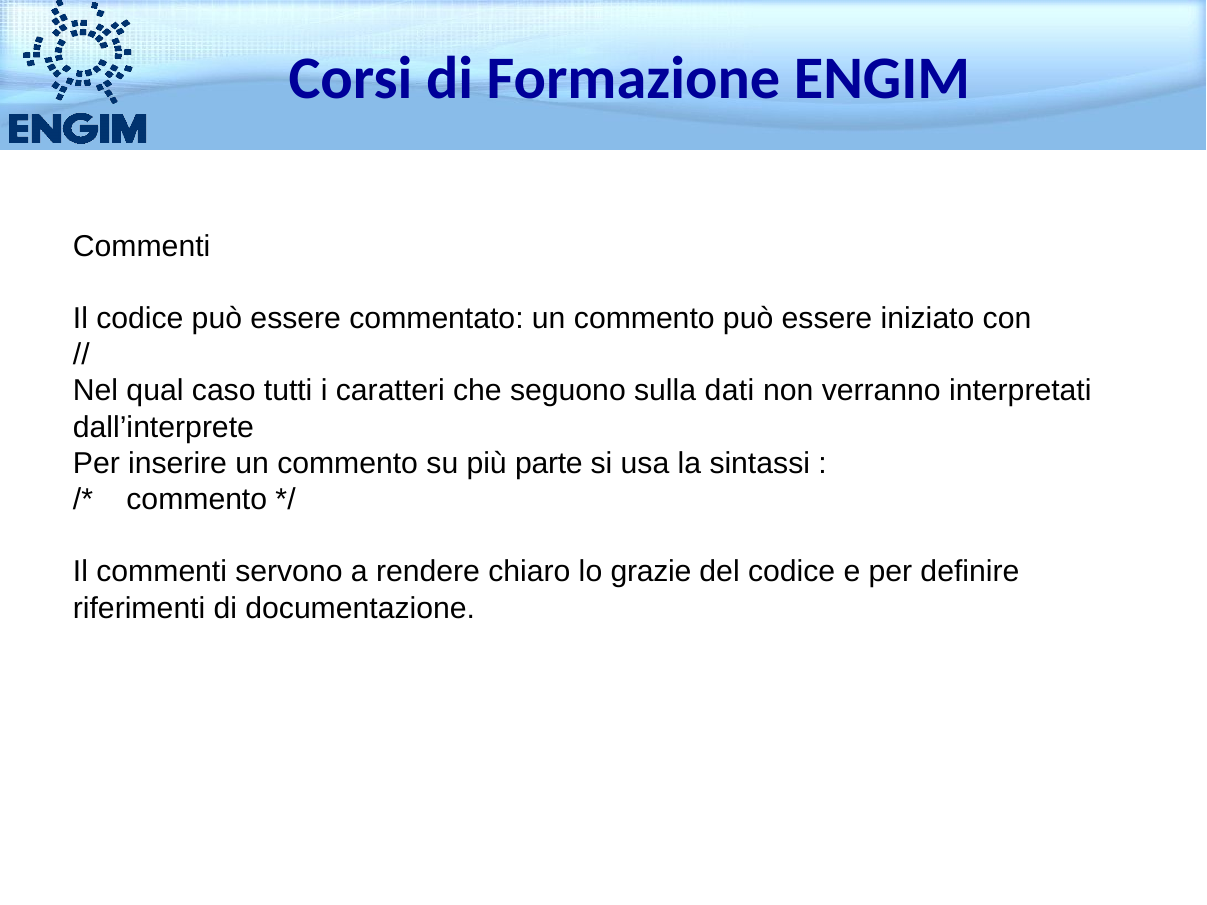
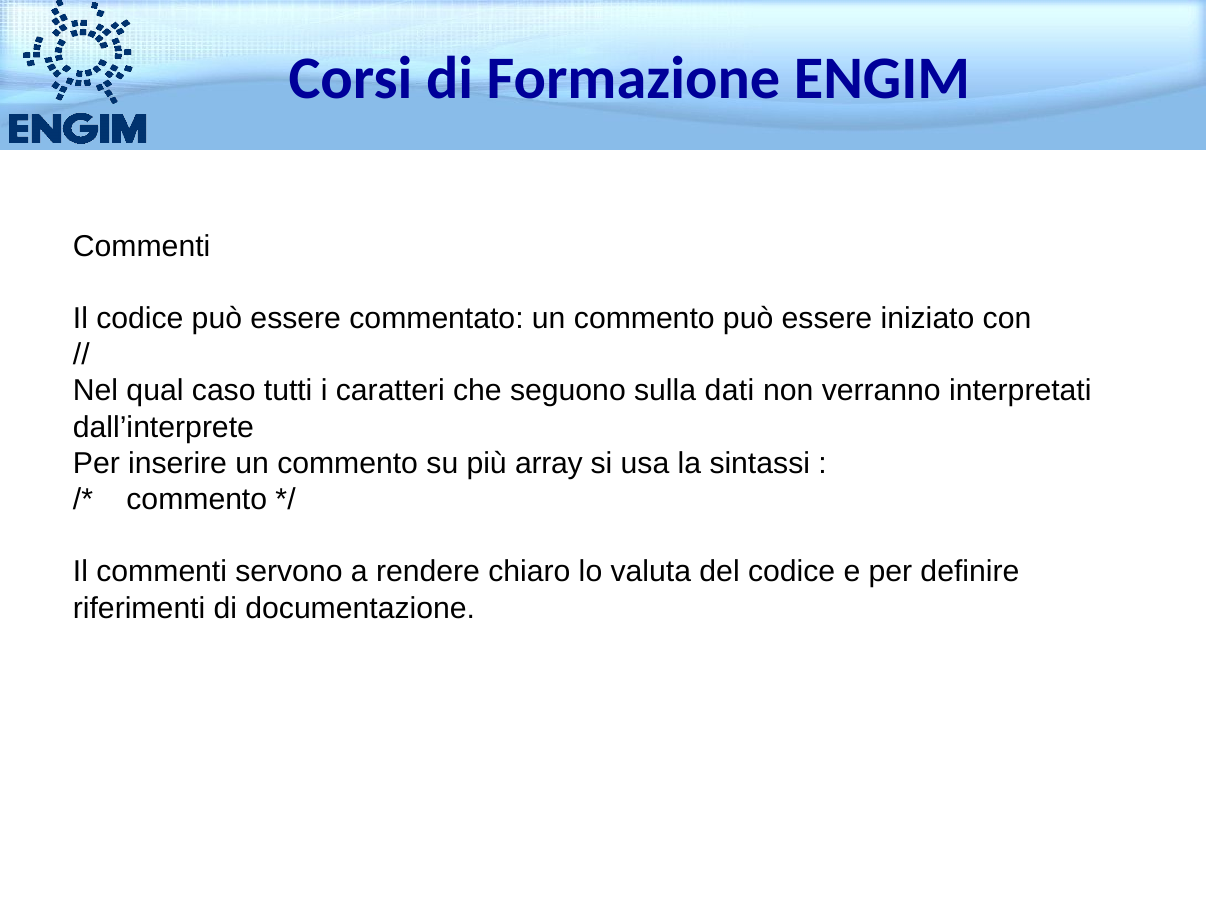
parte: parte -> array (549, 463)
grazie: grazie -> valuta (651, 572)
